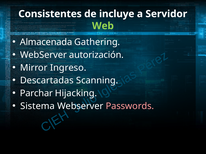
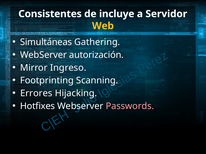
Web colour: light green -> yellow (103, 26)
Almacenada: Almacenada -> Simultáneas (46, 42)
Descartadas: Descartadas -> Footprinting (47, 81)
Parchar: Parchar -> Errores (36, 94)
Sistema: Sistema -> Hotfixes (38, 106)
